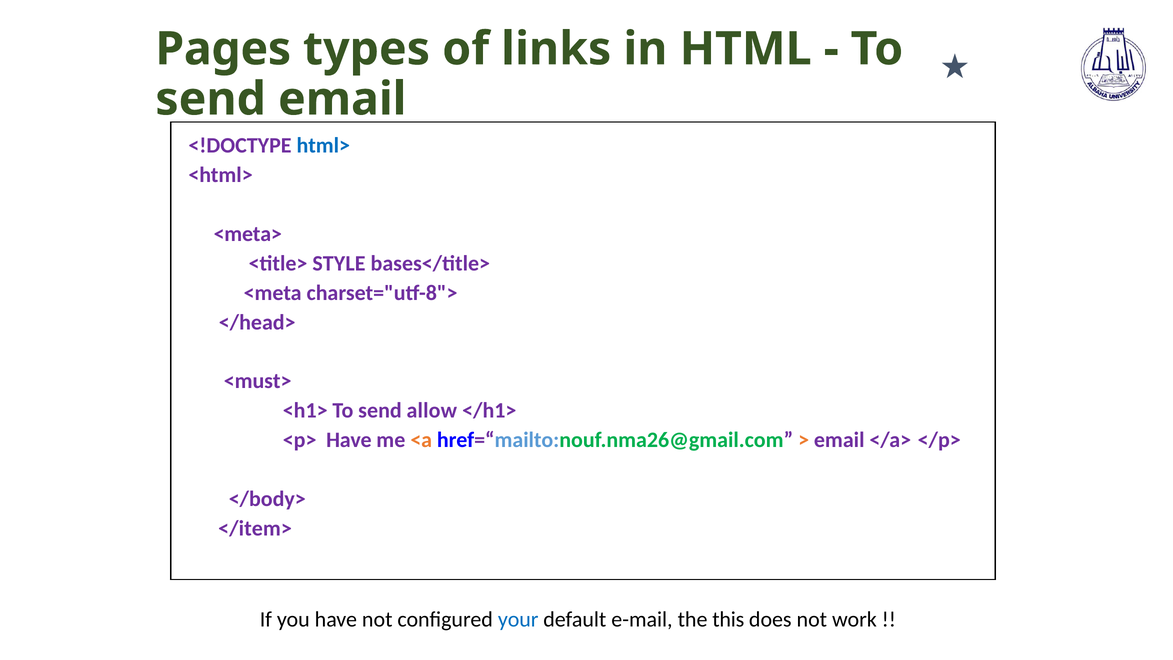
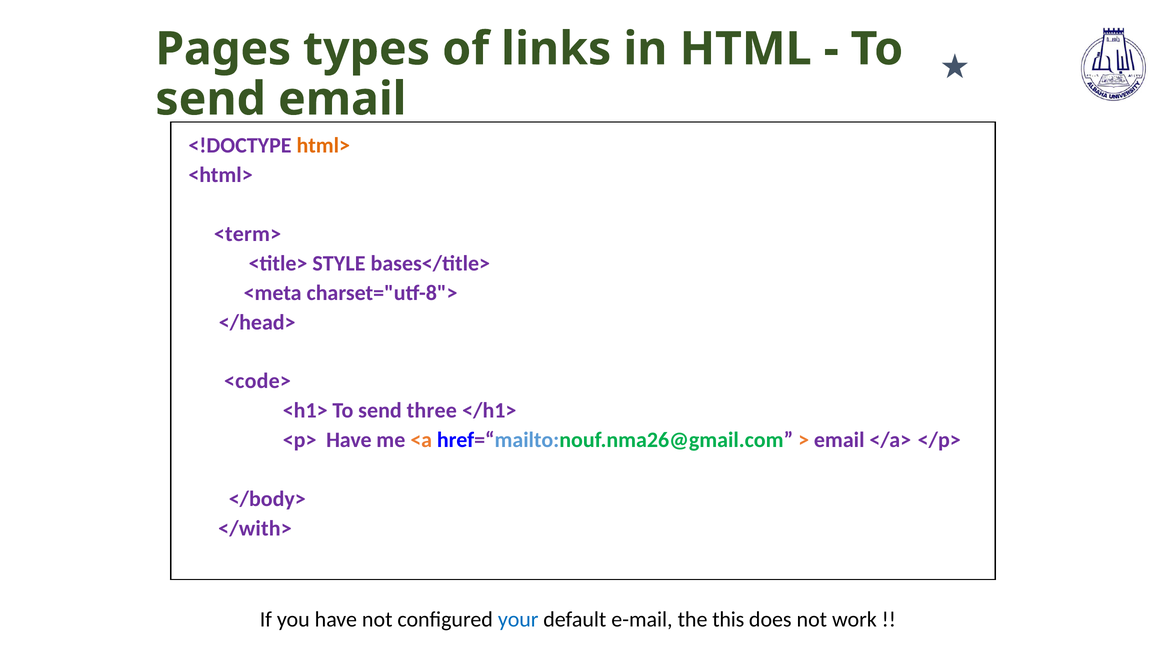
html> colour: blue -> orange (323, 146)
<meta>: <meta> -> <term> (248, 234)
<must>: <must> -> <code> (257, 381)
allow: allow -> three (432, 411)
</item>: </item> -> </with> (255, 528)
